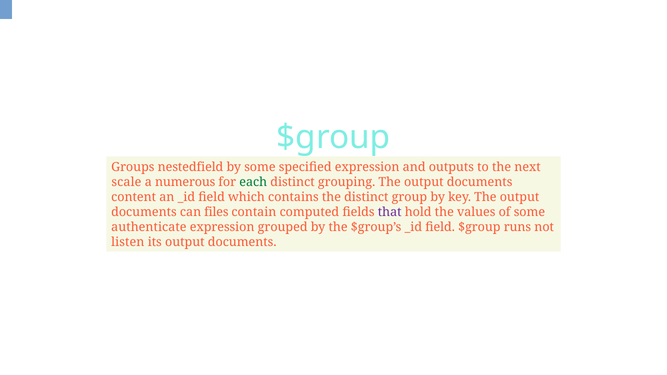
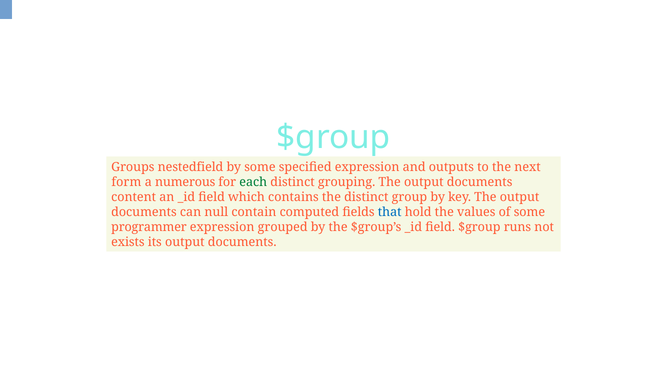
scale: scale -> form (126, 182)
files: files -> null (216, 212)
that colour: purple -> blue (390, 212)
authenticate: authenticate -> programmer (149, 227)
listen: listen -> exists (128, 242)
